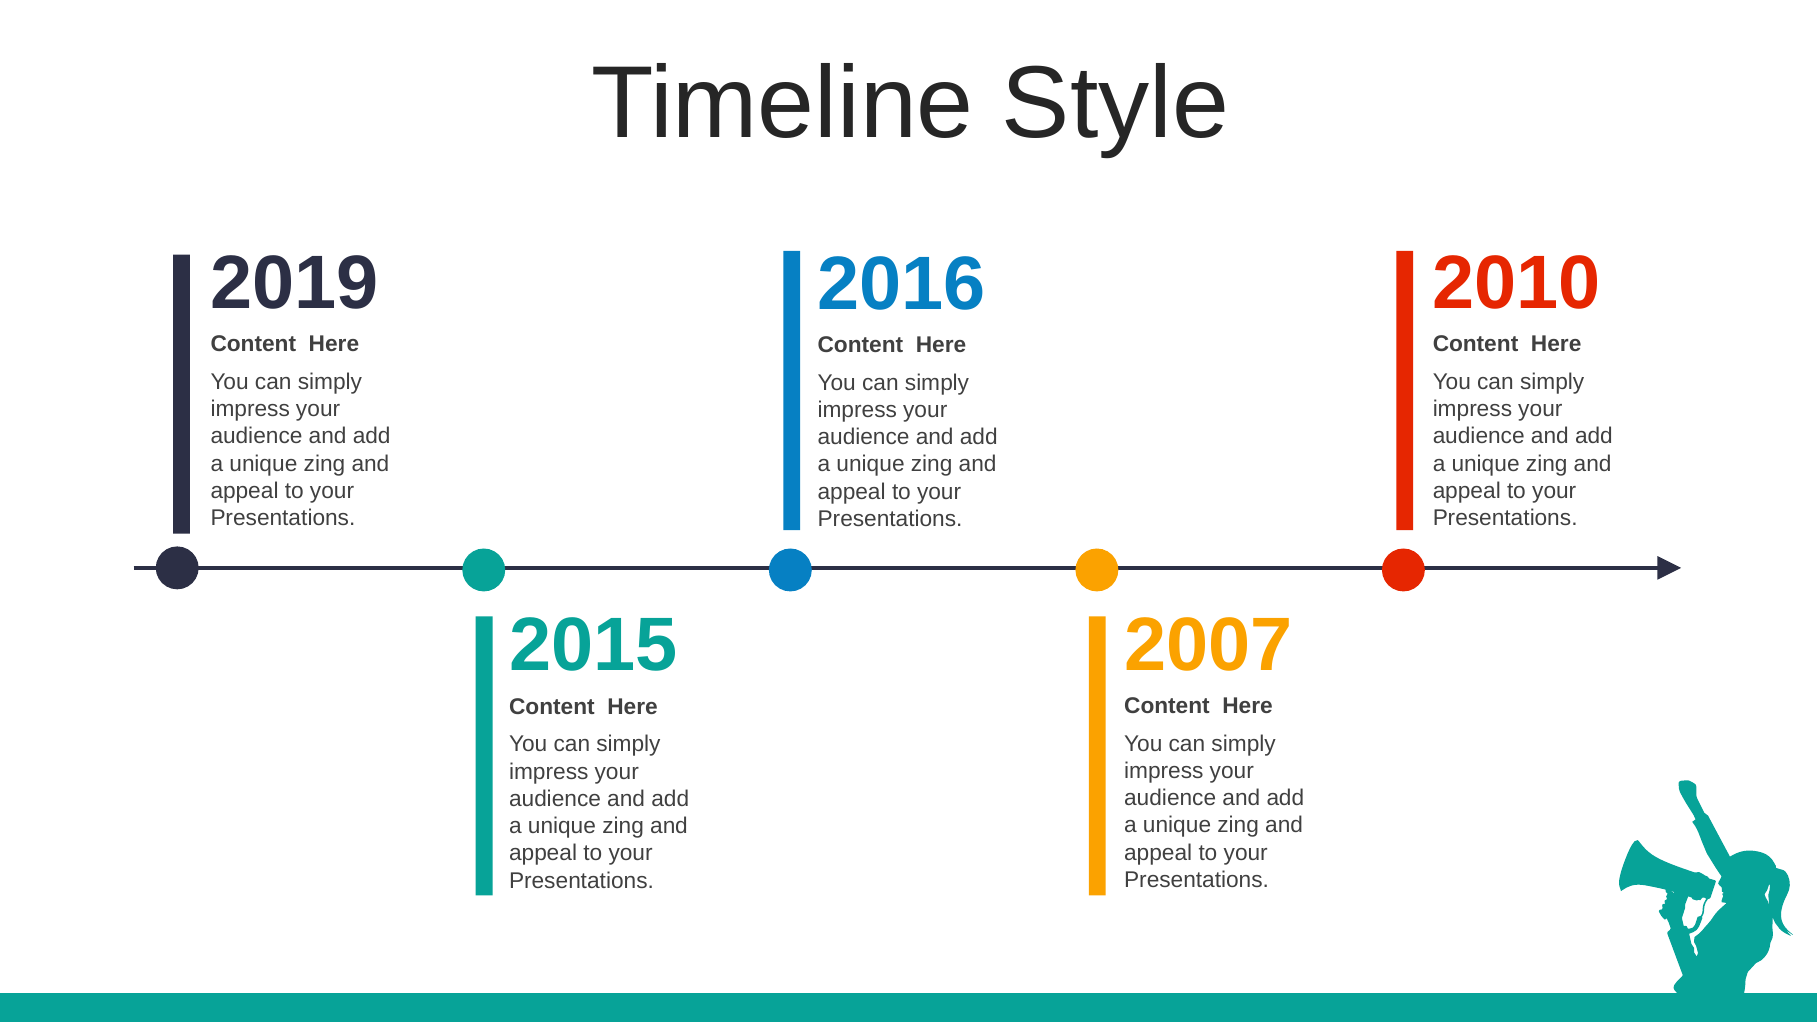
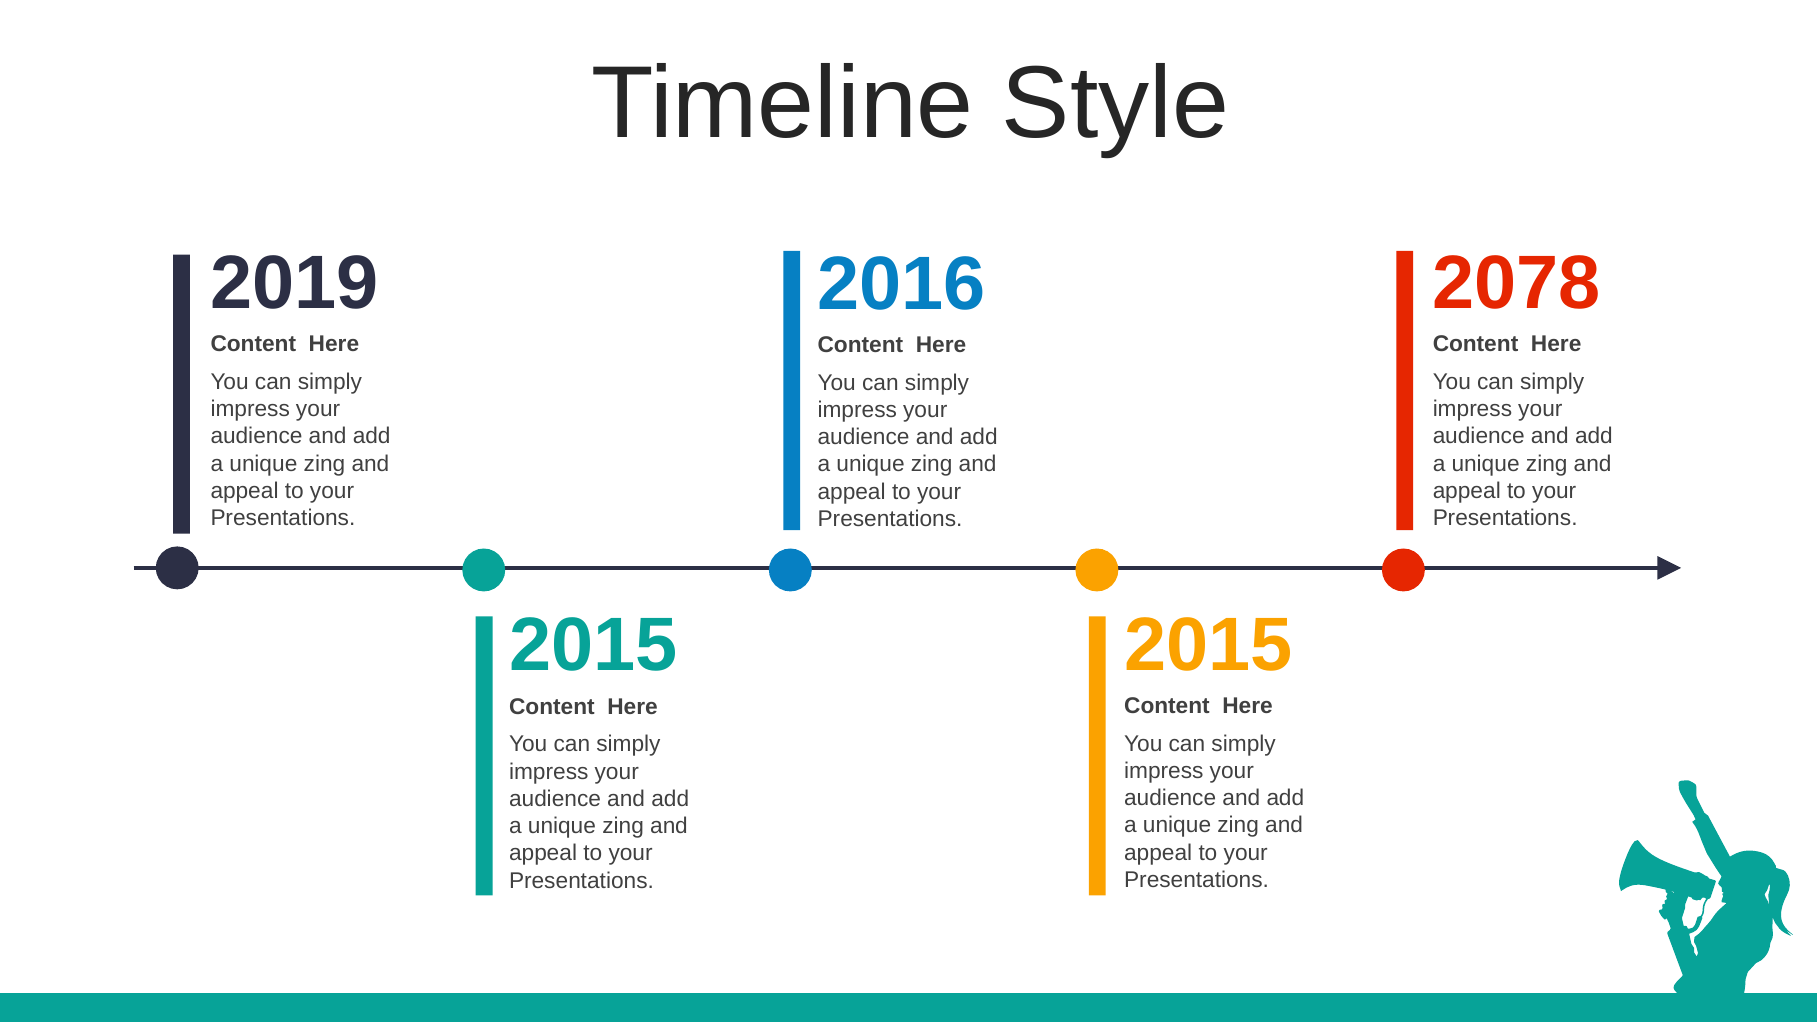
2010: 2010 -> 2078 (1517, 284)
2007: 2007 -> 2015 (1208, 645)
